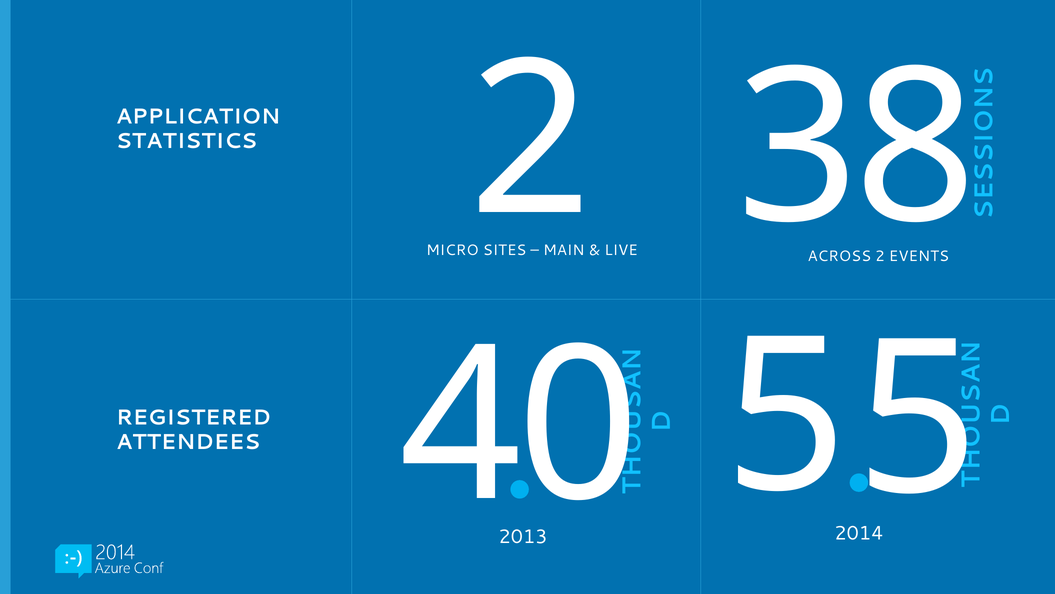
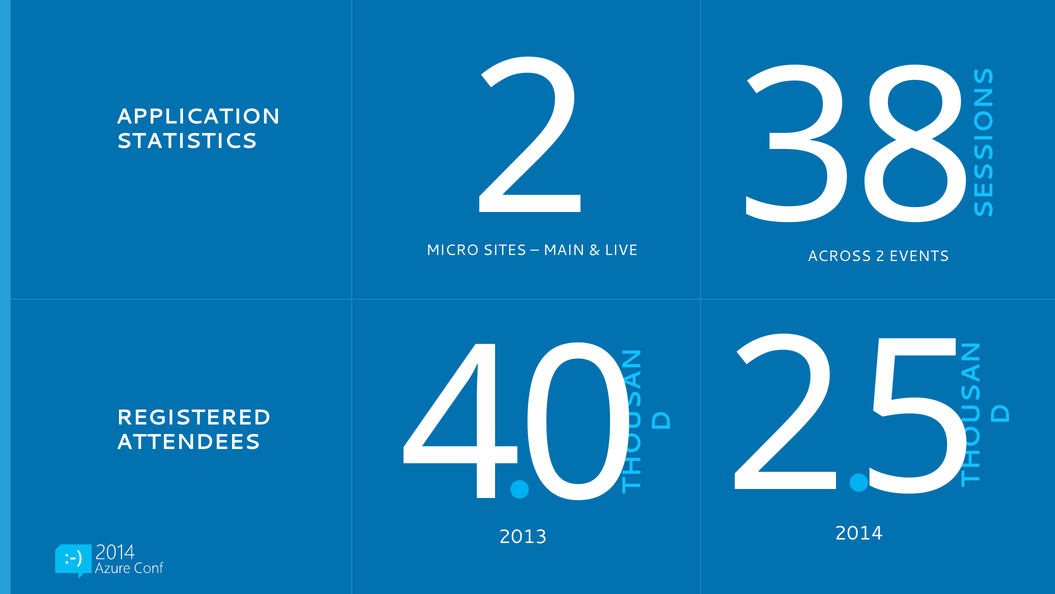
5: 5 -> 2 (786, 418)
